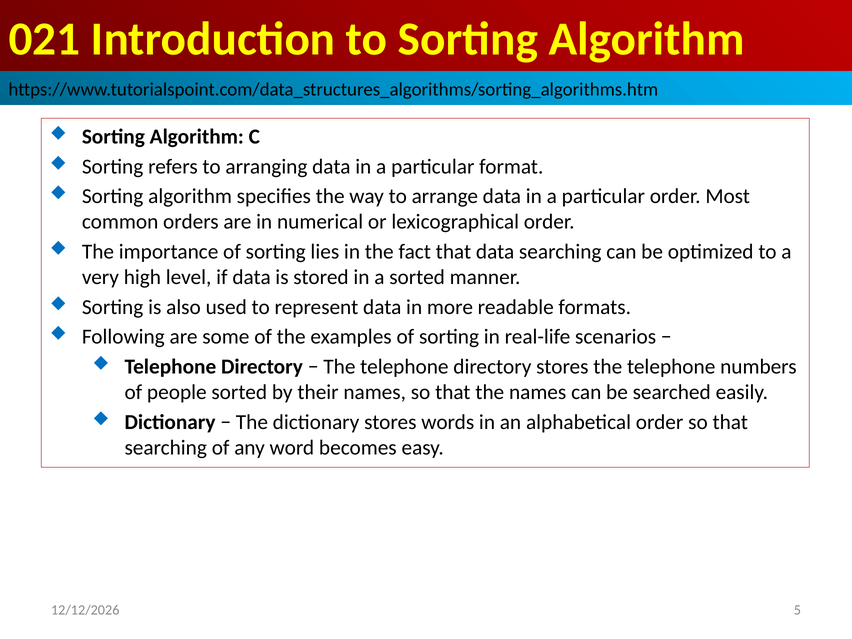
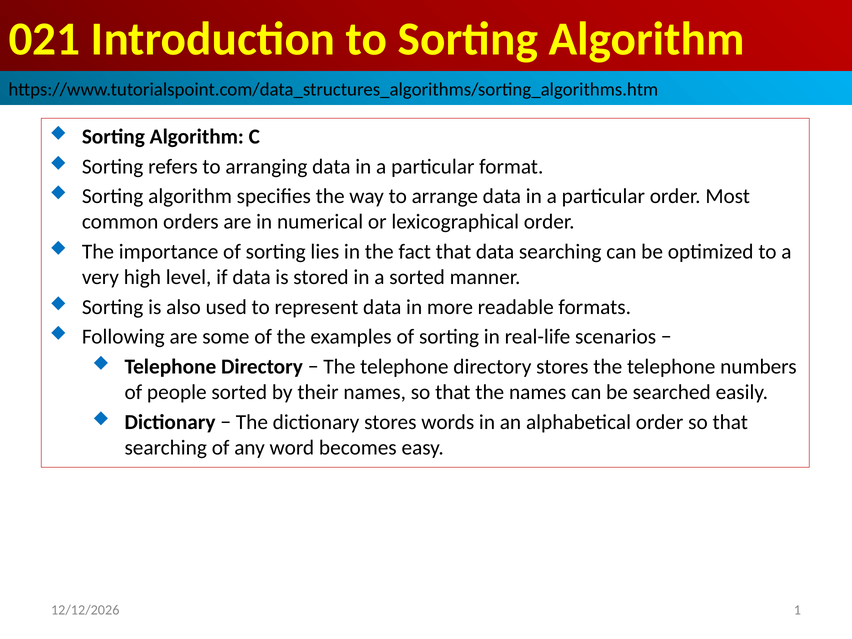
5: 5 -> 1 (797, 610)
